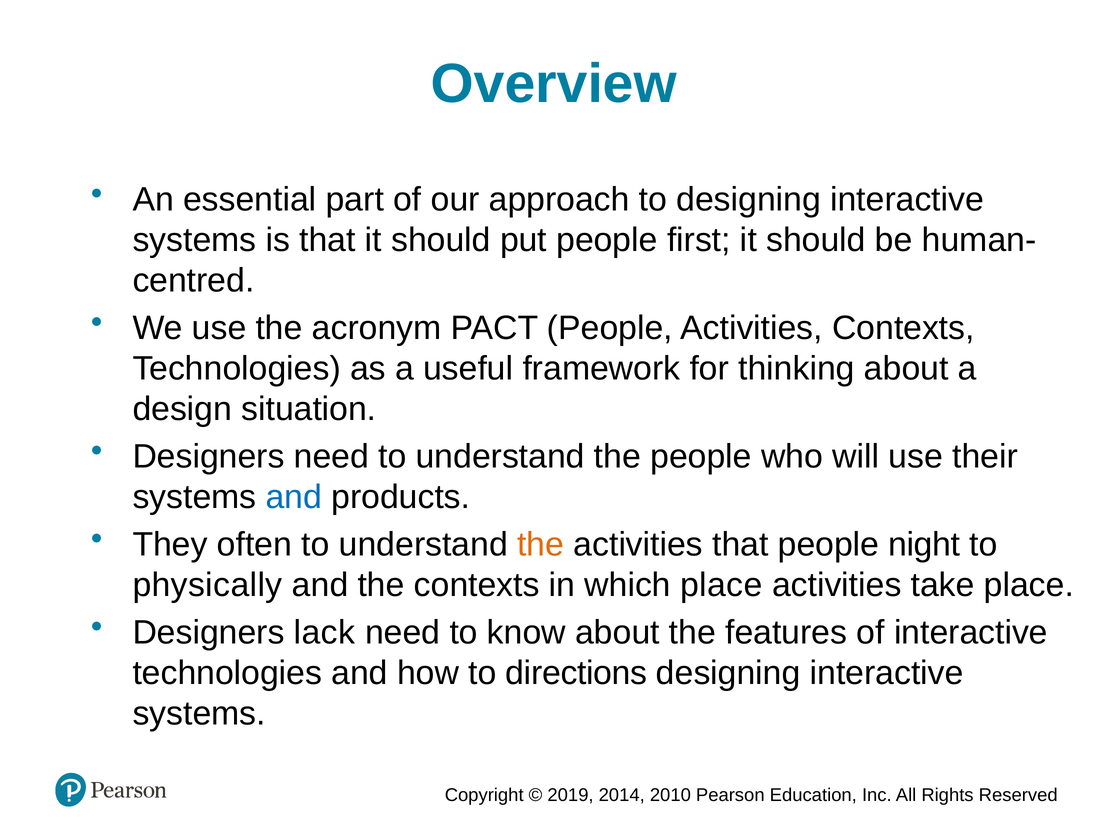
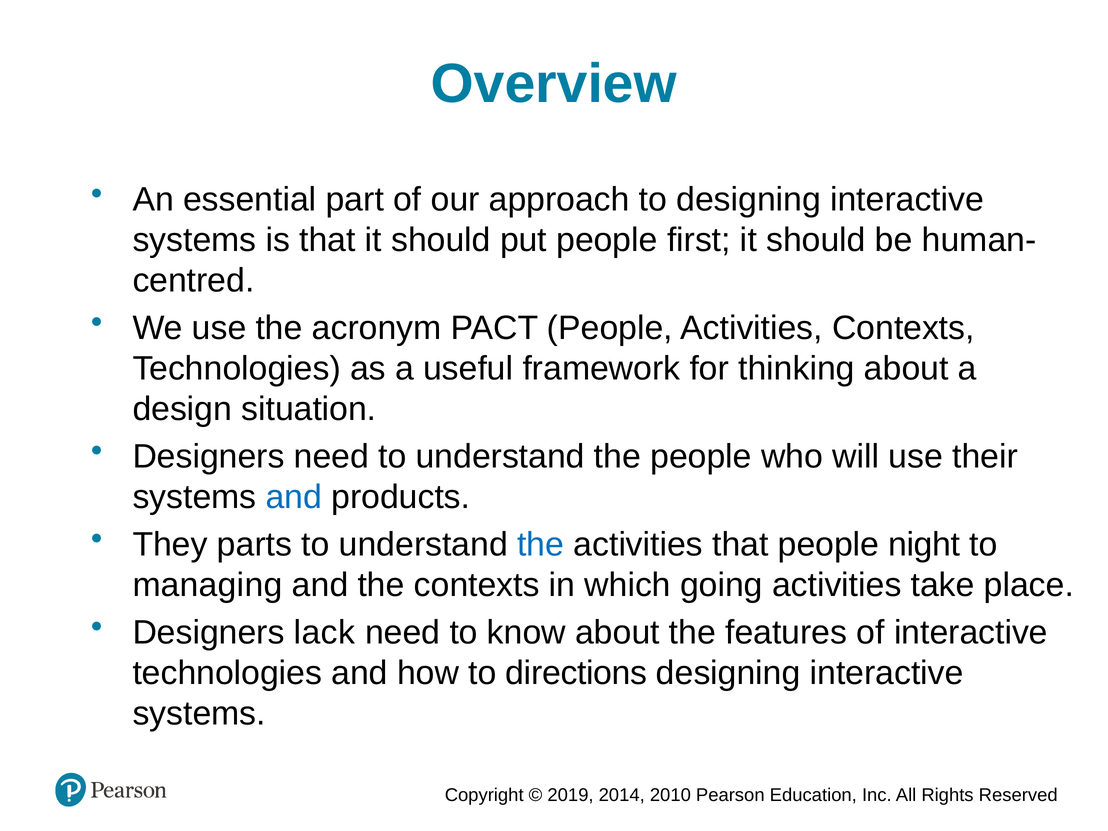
often: often -> parts (255, 545)
the colour: orange -> blue (541, 545)
physically: physically -> managing (208, 585)
which place: place -> going (721, 585)
